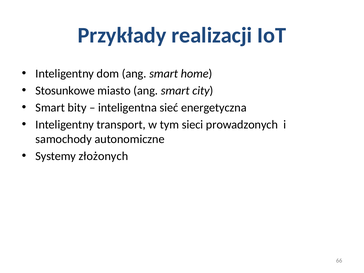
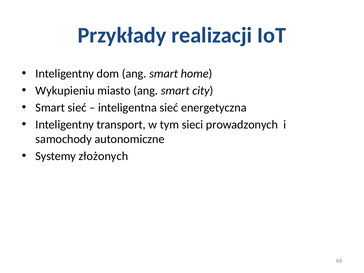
Stosunkowe: Stosunkowe -> Wykupieniu (65, 91)
Smart bity: bity -> sieć (77, 108)
